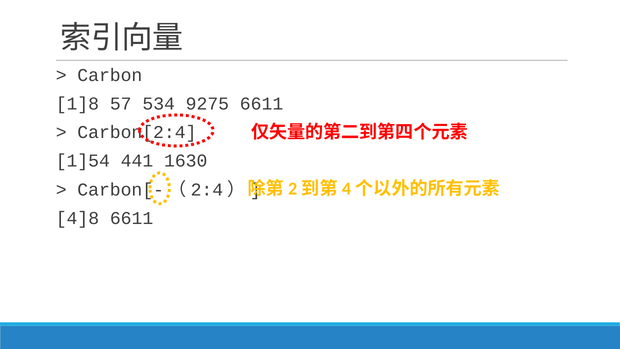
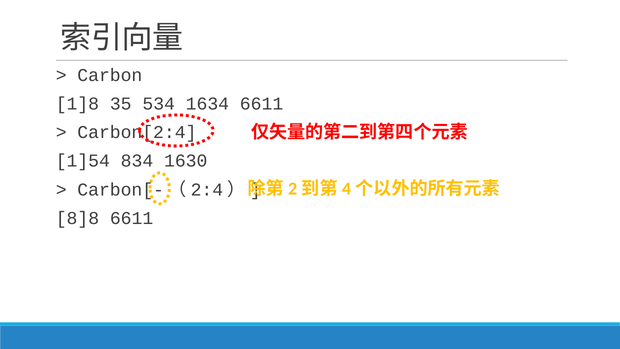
57: 57 -> 35 (121, 104)
9275: 9275 -> 1634 (207, 104)
441: 441 -> 834 (137, 161)
4]8: 4]8 -> 8]8 (77, 218)
